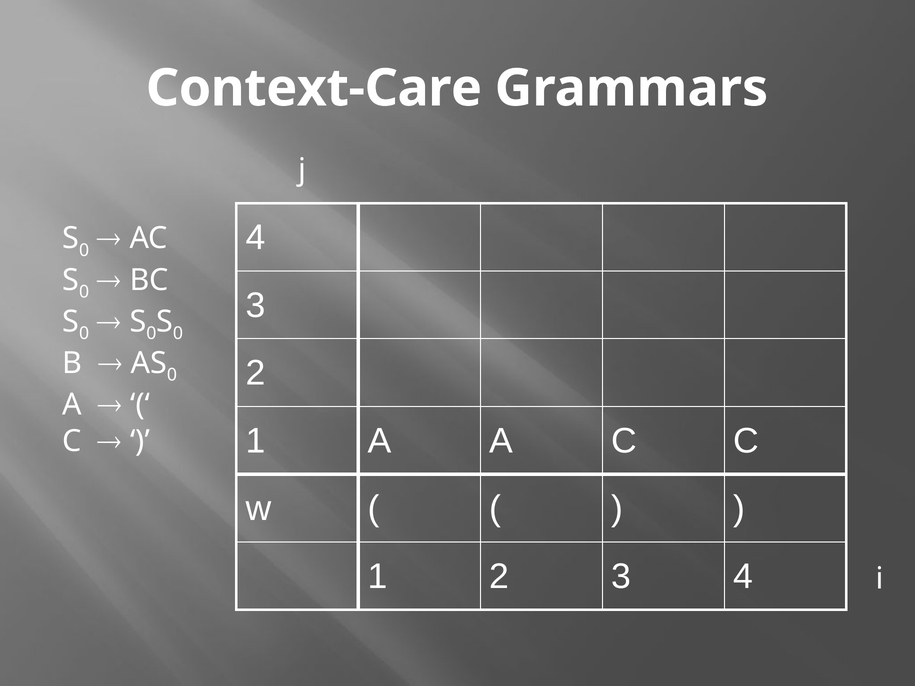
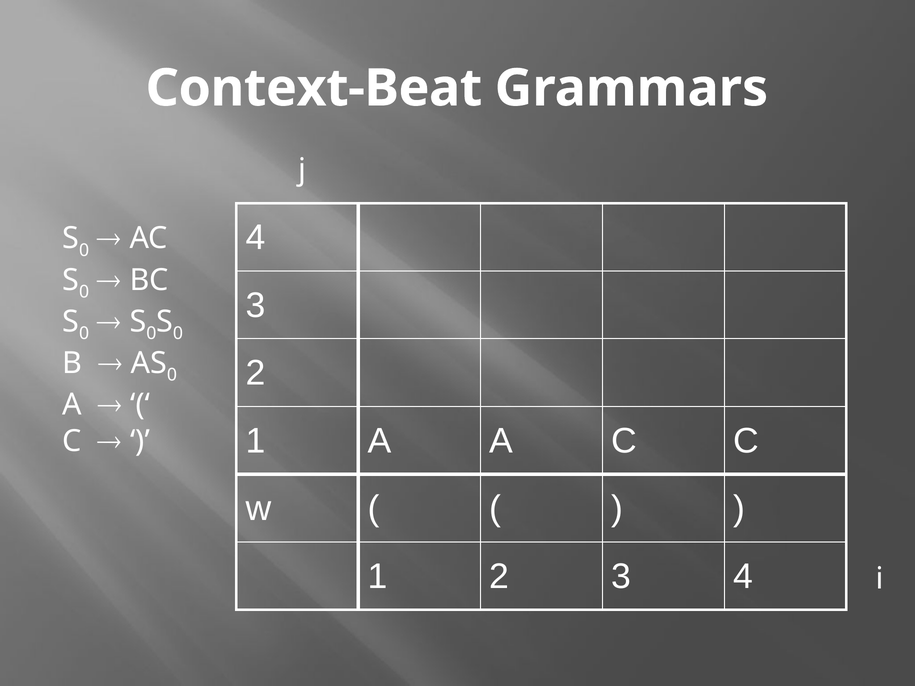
Context-Care: Context-Care -> Context-Beat (314, 88)
